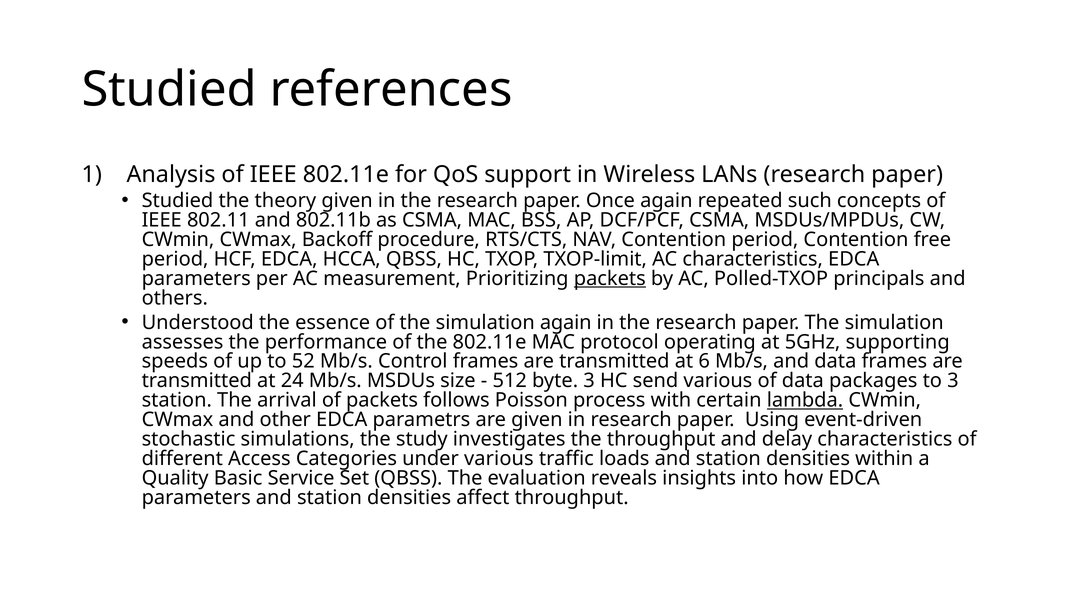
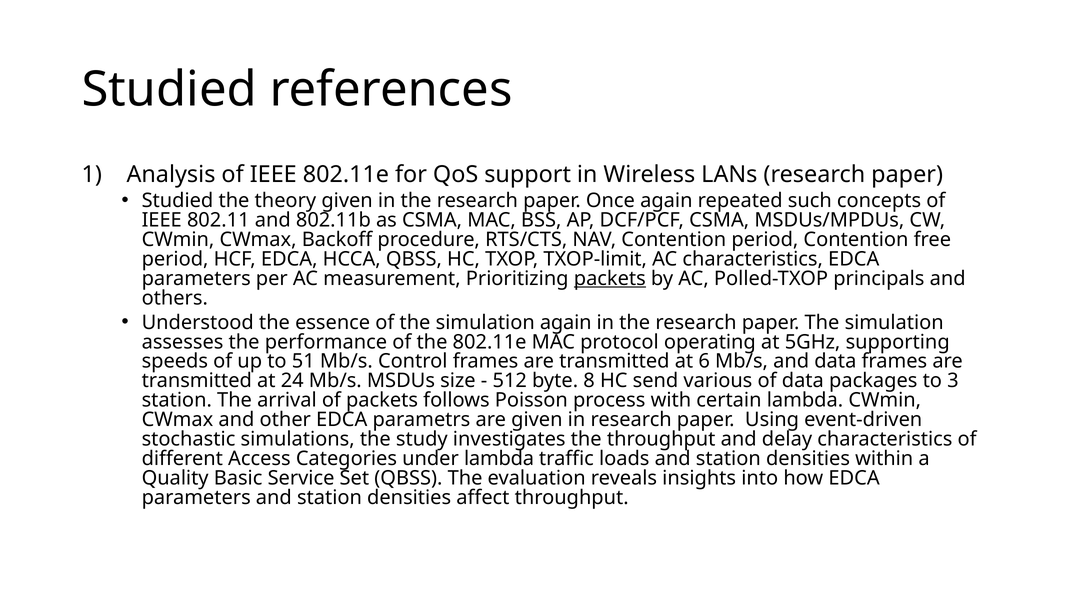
52: 52 -> 51 (303, 362)
byte 3: 3 -> 8 (589, 381)
lambda underline: present -> none (805, 401)
under various: various -> lambda (499, 459)
